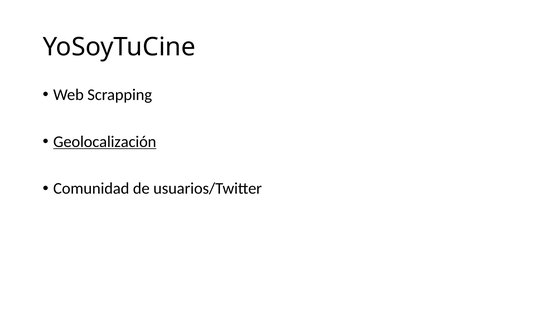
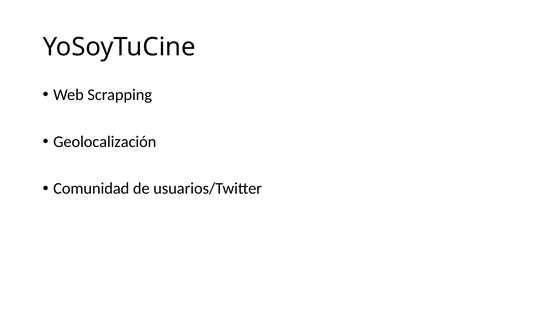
Geolocalización underline: present -> none (105, 142)
